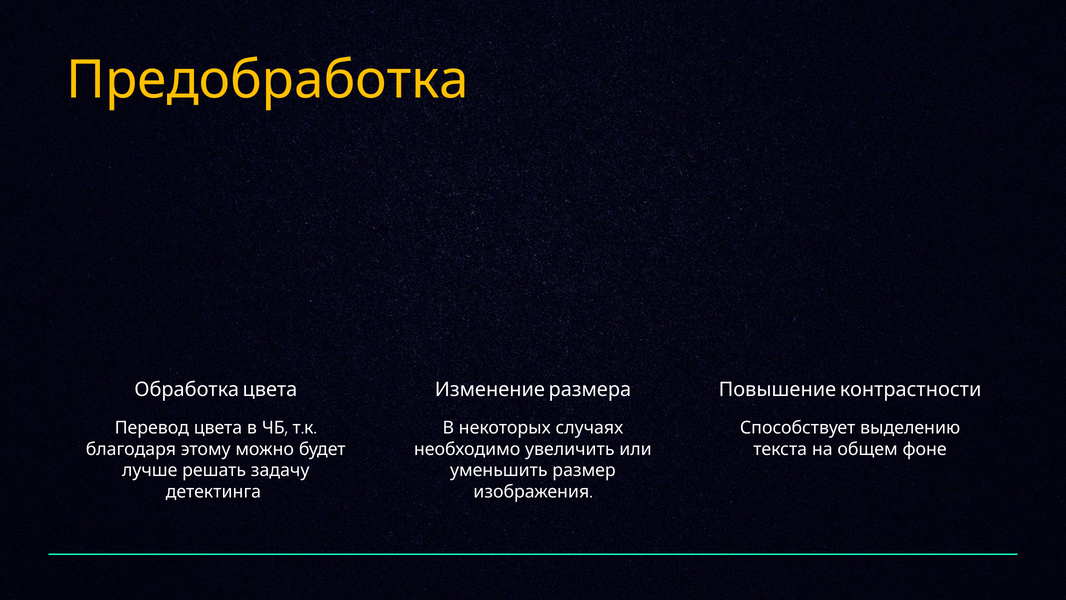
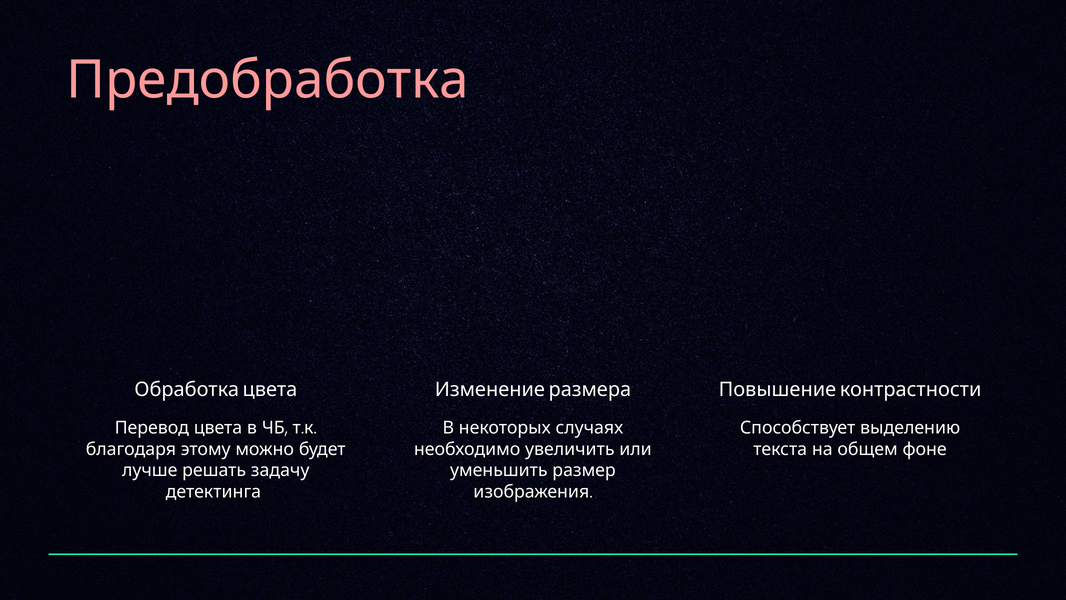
Предобработка colour: yellow -> pink (268, 80)
